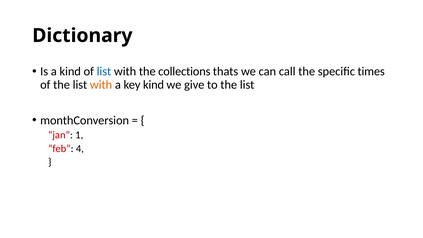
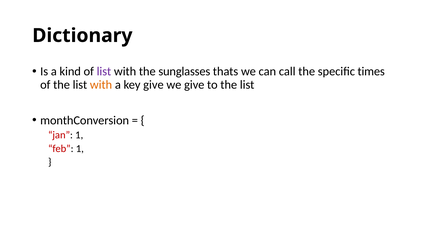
list colour: blue -> purple (104, 72)
collections: collections -> sunglasses (184, 72)
key kind: kind -> give (153, 85)
feb 4: 4 -> 1 (80, 149)
